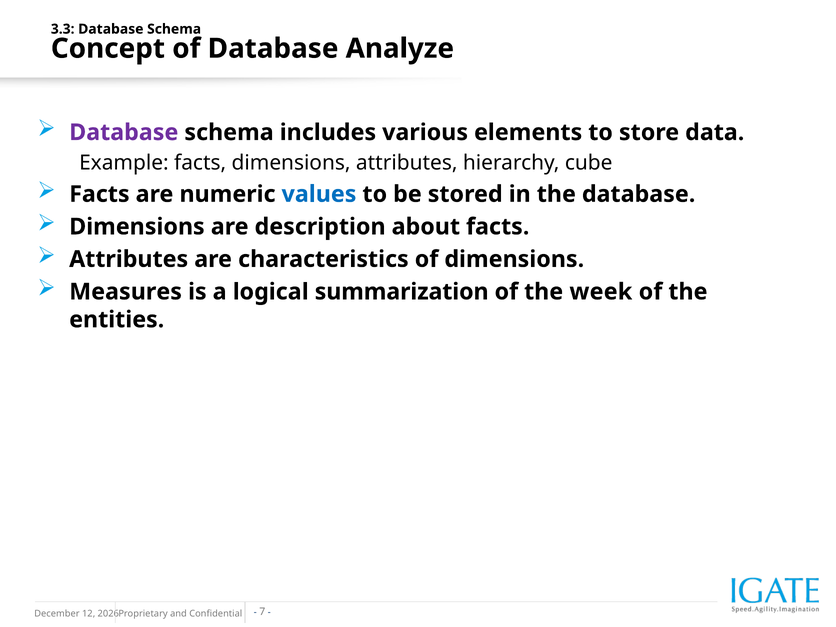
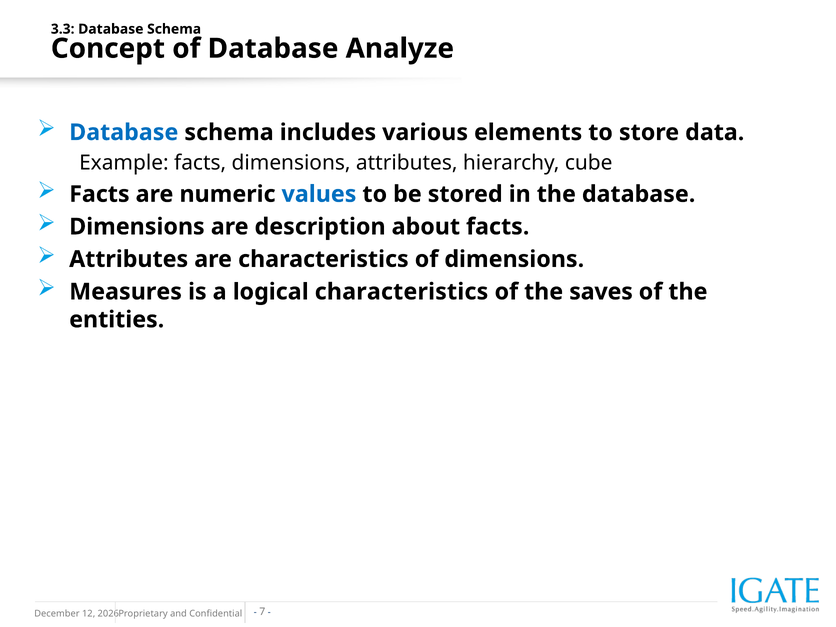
Database colour: purple -> blue (124, 132)
logical summarization: summarization -> characteristics (401, 292)
week: week -> saves (601, 292)
